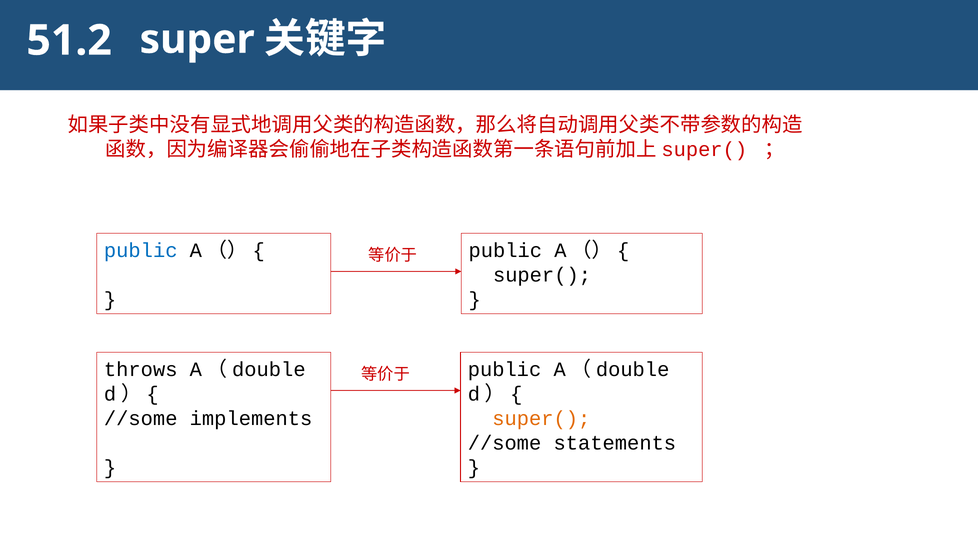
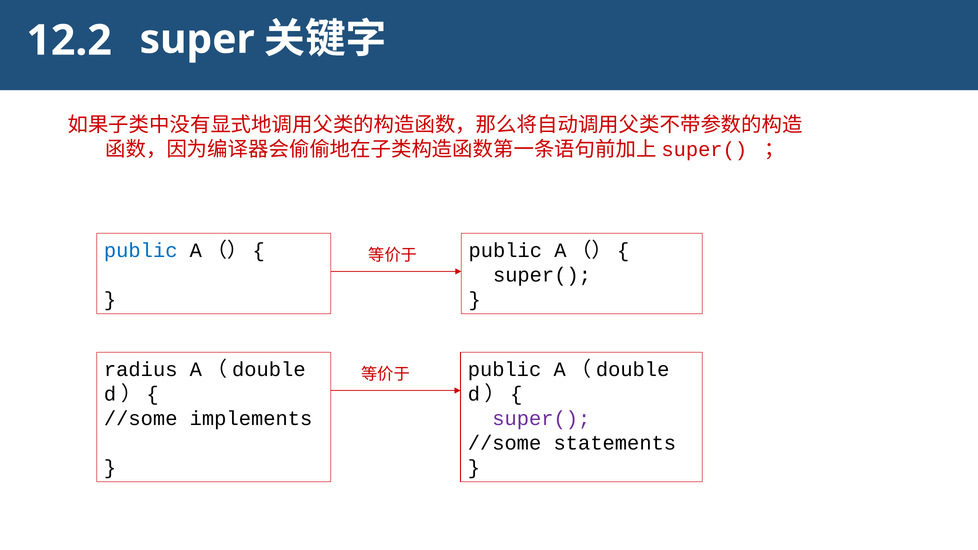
51.2: 51.2 -> 12.2 (69, 41)
throws: throws -> radius (141, 370)
super( colour: orange -> purple (541, 419)
